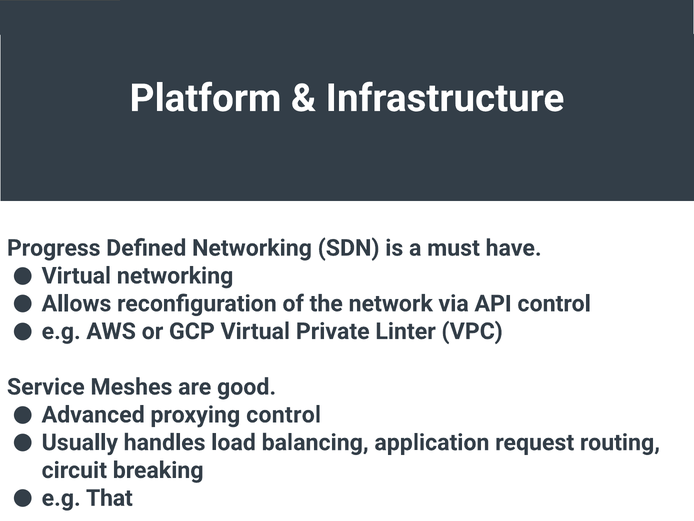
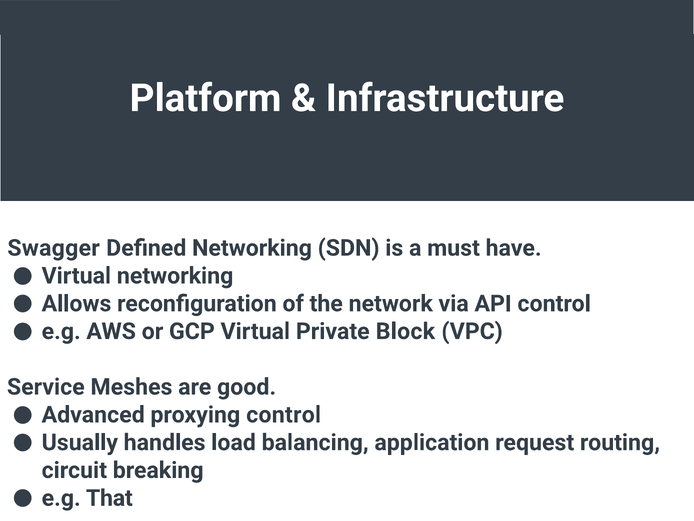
Progress: Progress -> Swagger (54, 248)
Linter: Linter -> Block (405, 331)
